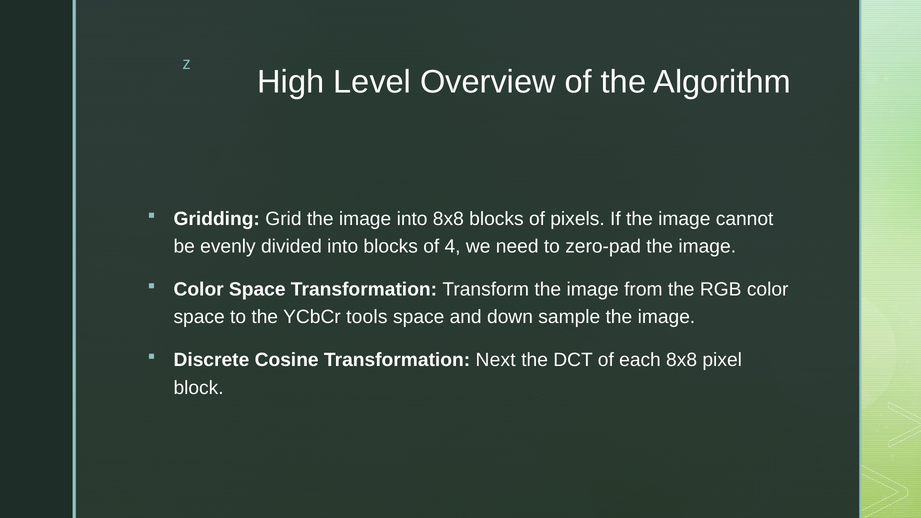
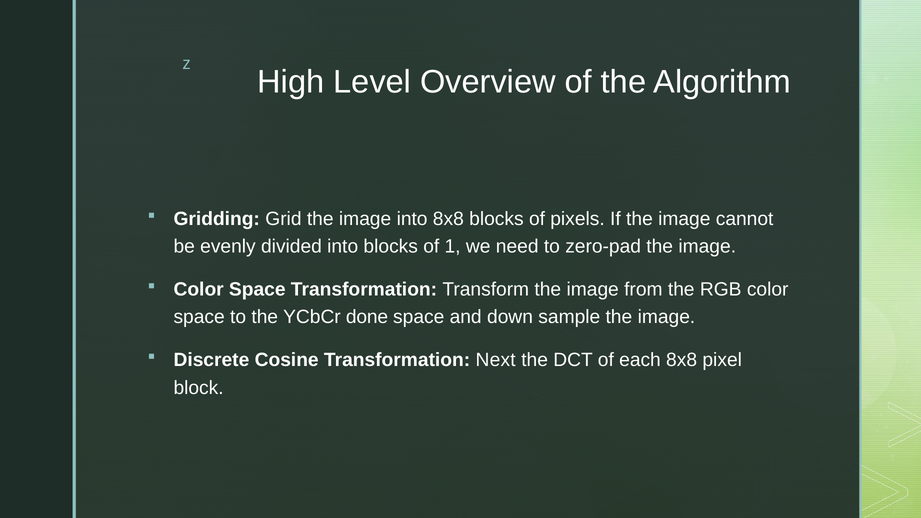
4: 4 -> 1 (453, 247)
tools: tools -> done (367, 317)
